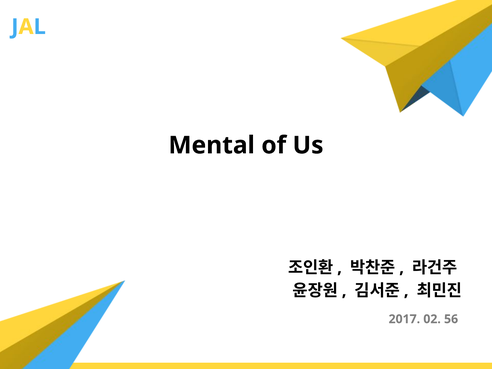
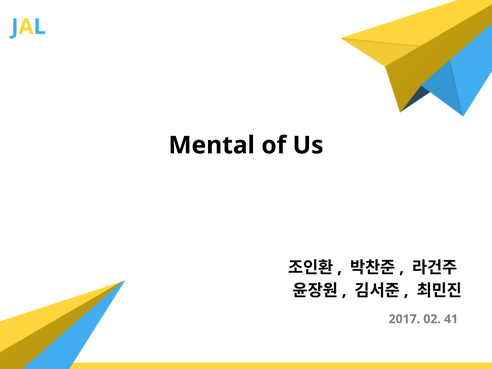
56: 56 -> 41 (451, 319)
